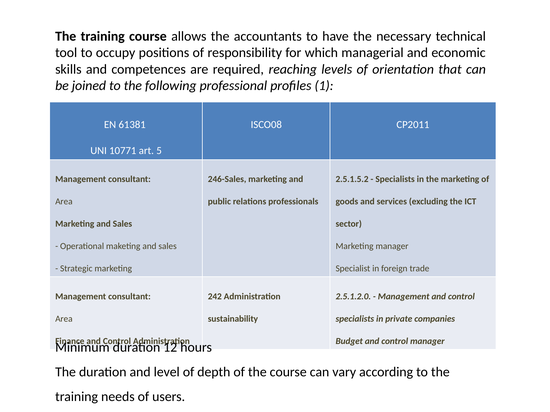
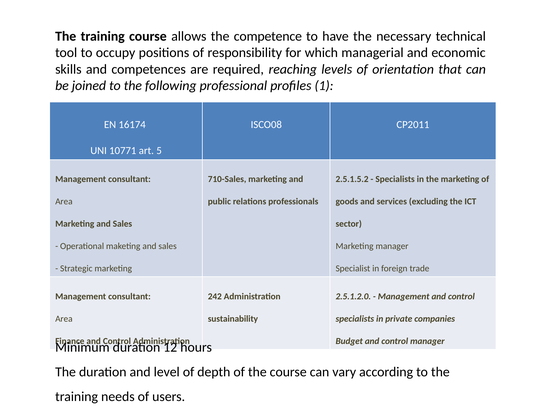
accountants: accountants -> competence (268, 36)
61381: 61381 -> 16174 (132, 125)
246-Sales: 246-Sales -> 710-Sales (227, 179)
